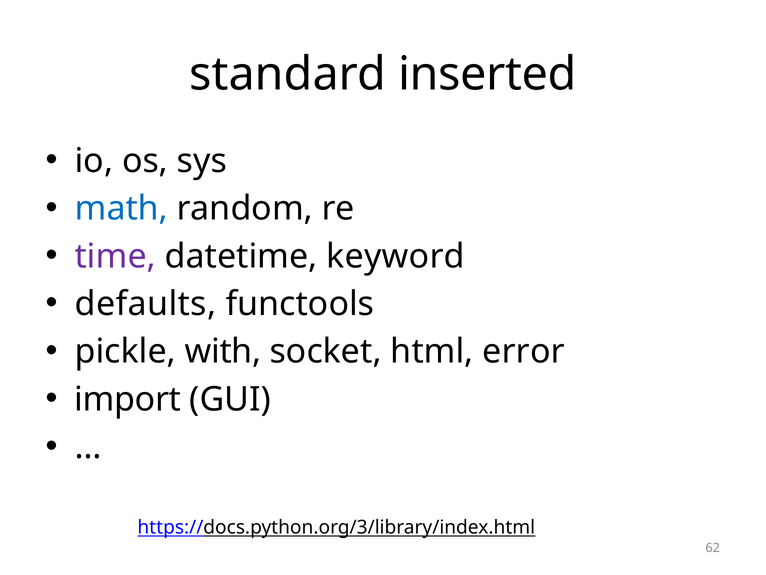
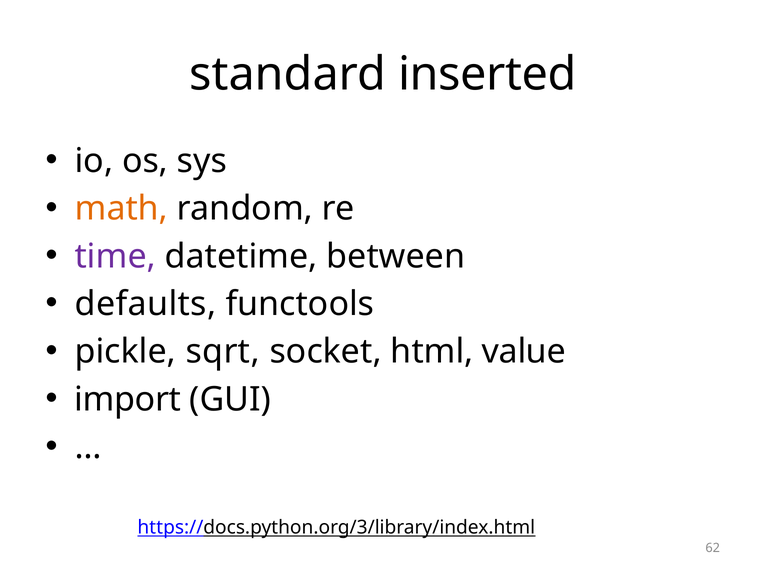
math colour: blue -> orange (121, 208)
keyword: keyword -> between (396, 256)
with: with -> sqrt (223, 351)
error: error -> value (524, 351)
